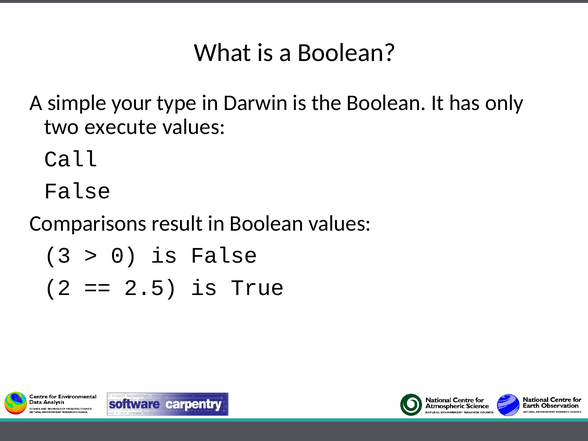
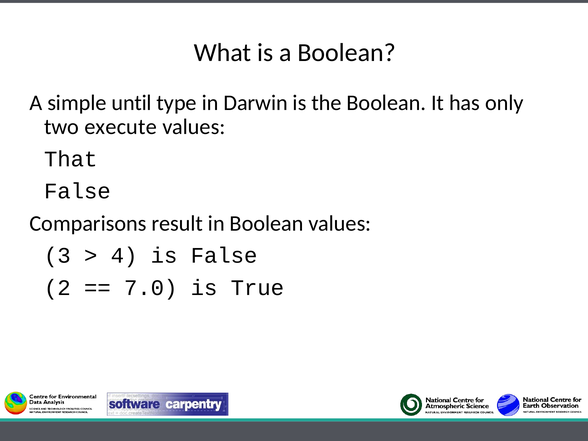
your: your -> until (132, 103)
Call: Call -> That (71, 159)
0: 0 -> 4 (124, 256)
2.5: 2.5 -> 7.0 (151, 288)
